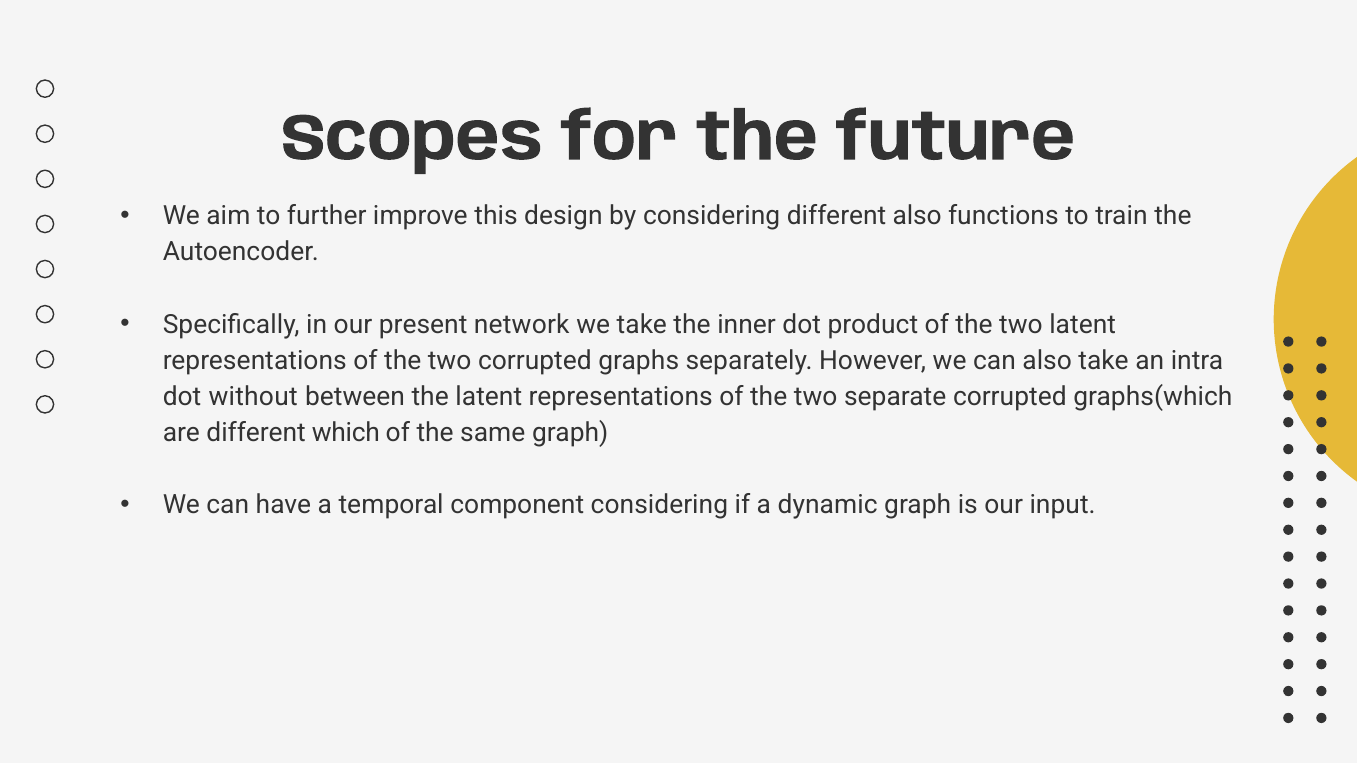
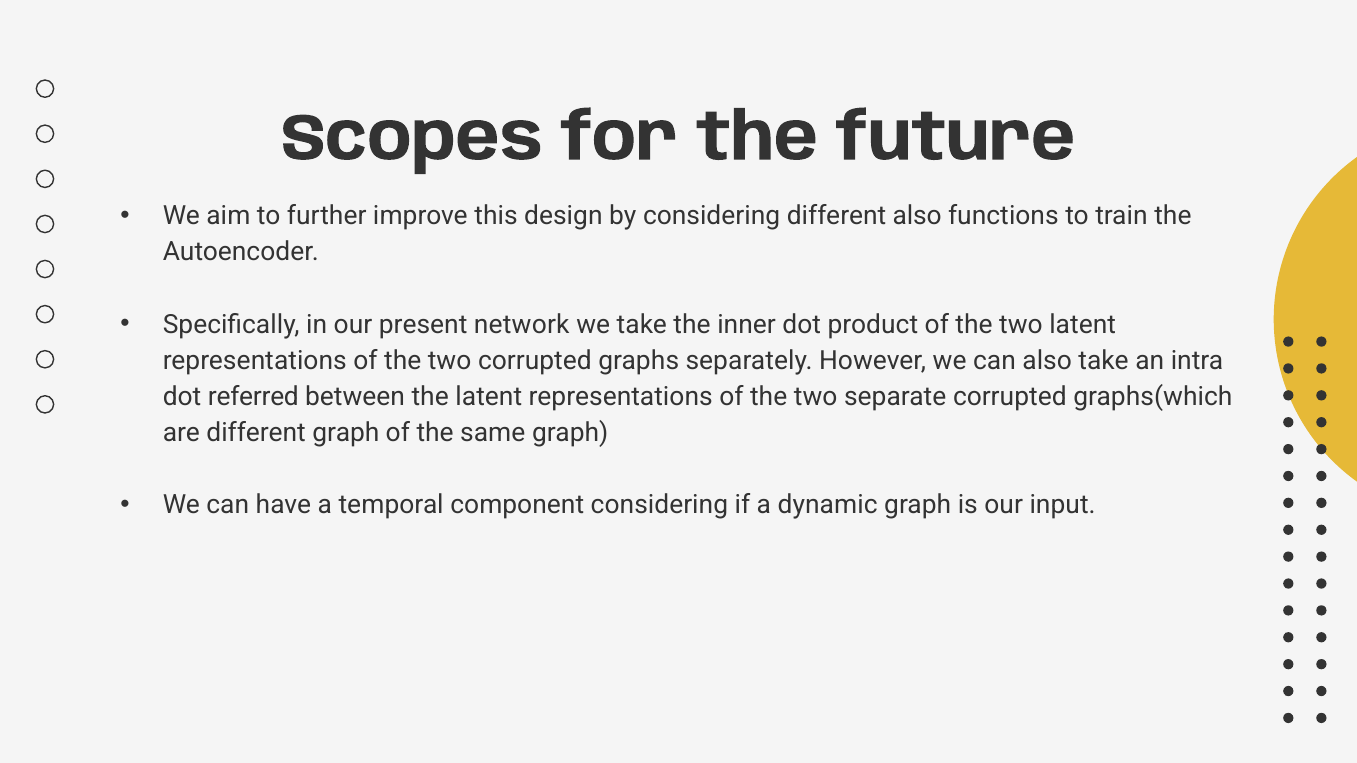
without: without -> referred (253, 397)
different which: which -> graph (346, 433)
